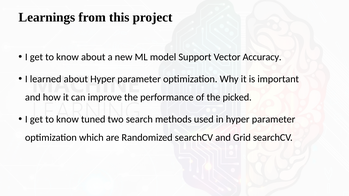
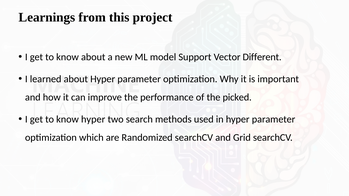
Accuracy: Accuracy -> Different (262, 57)
know tuned: tuned -> hyper (93, 119)
